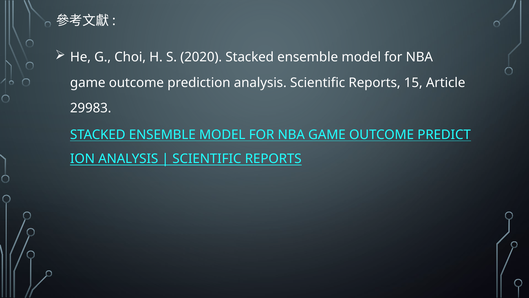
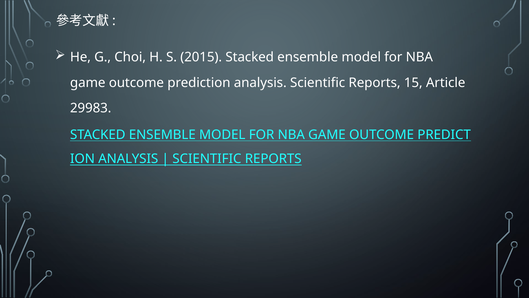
2020: 2020 -> 2015 (201, 57)
